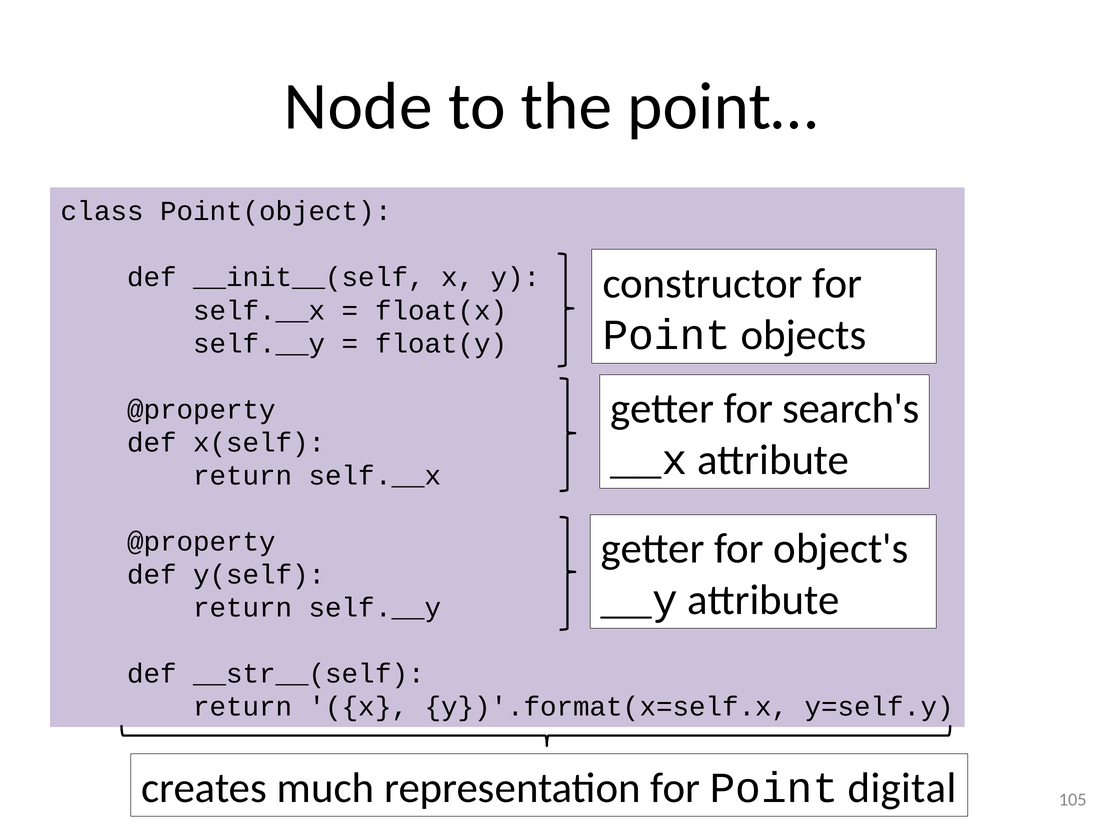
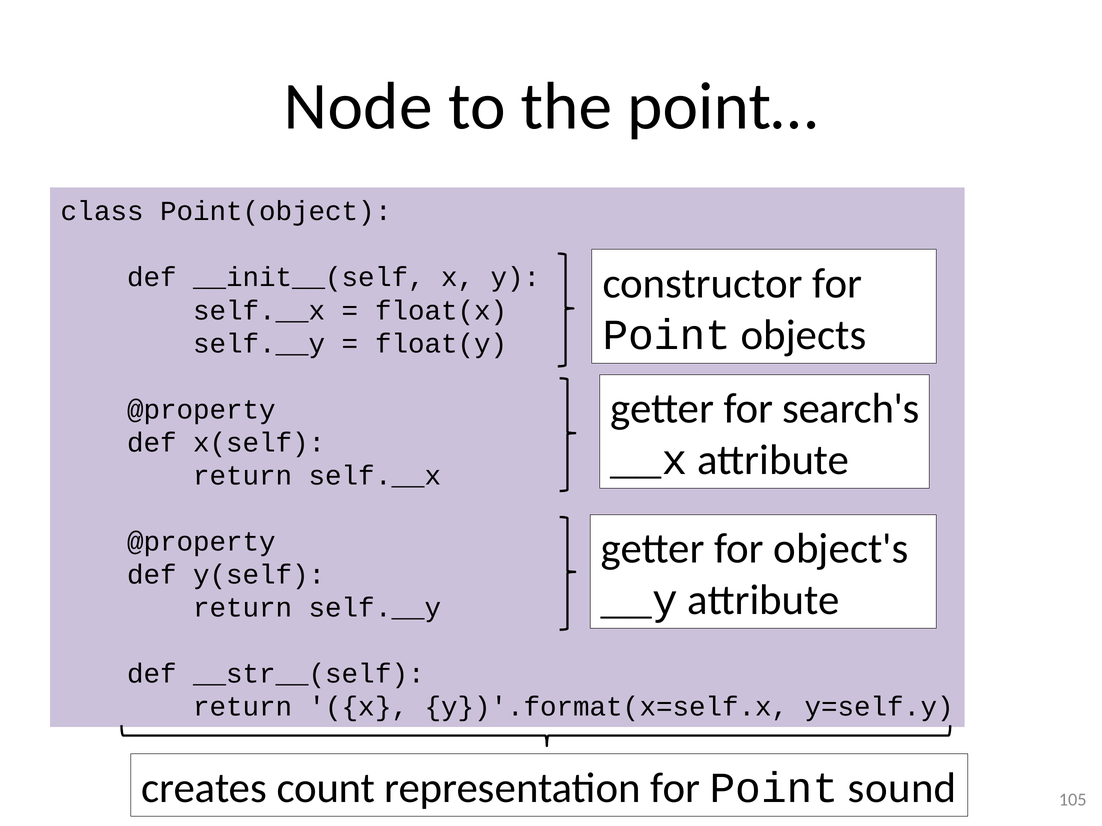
much: much -> count (326, 788)
digital: digital -> sound (902, 788)
